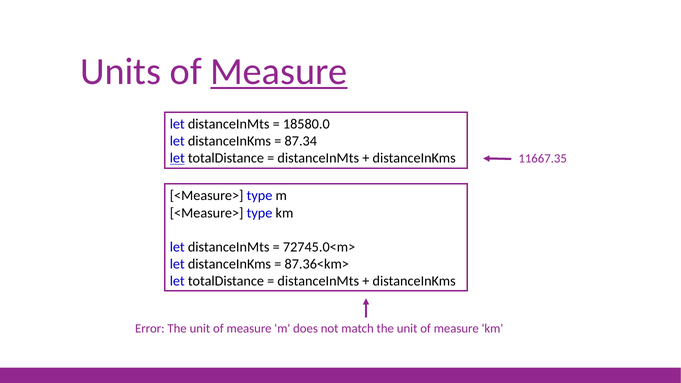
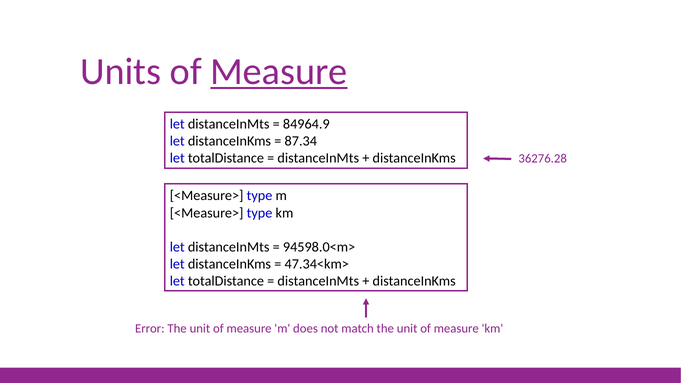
18580.0: 18580.0 -> 84964.9 (306, 124)
let underline: present -> none (177, 158)
11667.35: 11667.35 -> 36276.28 (543, 158)
72745.0<m>: 72745.0<m> -> 94598.0<m> (319, 247)
87.36<km>: 87.36<km> -> 47.34<km> (317, 264)
